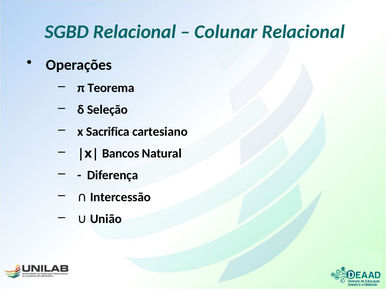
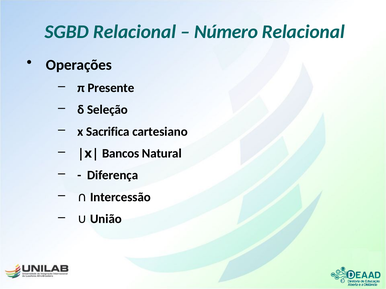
Colunar: Colunar -> Número (226, 32)
Teorema: Teorema -> Presente (111, 88)
